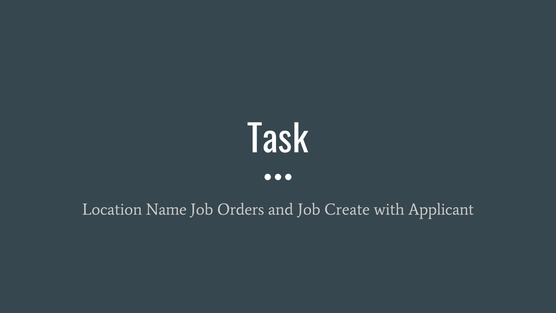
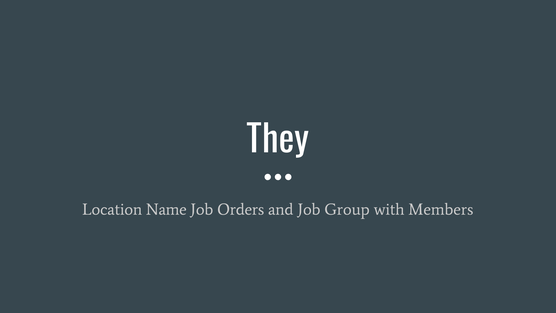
Task: Task -> They (278, 140)
Create: Create -> Group (347, 209)
Applicant: Applicant -> Members (441, 209)
